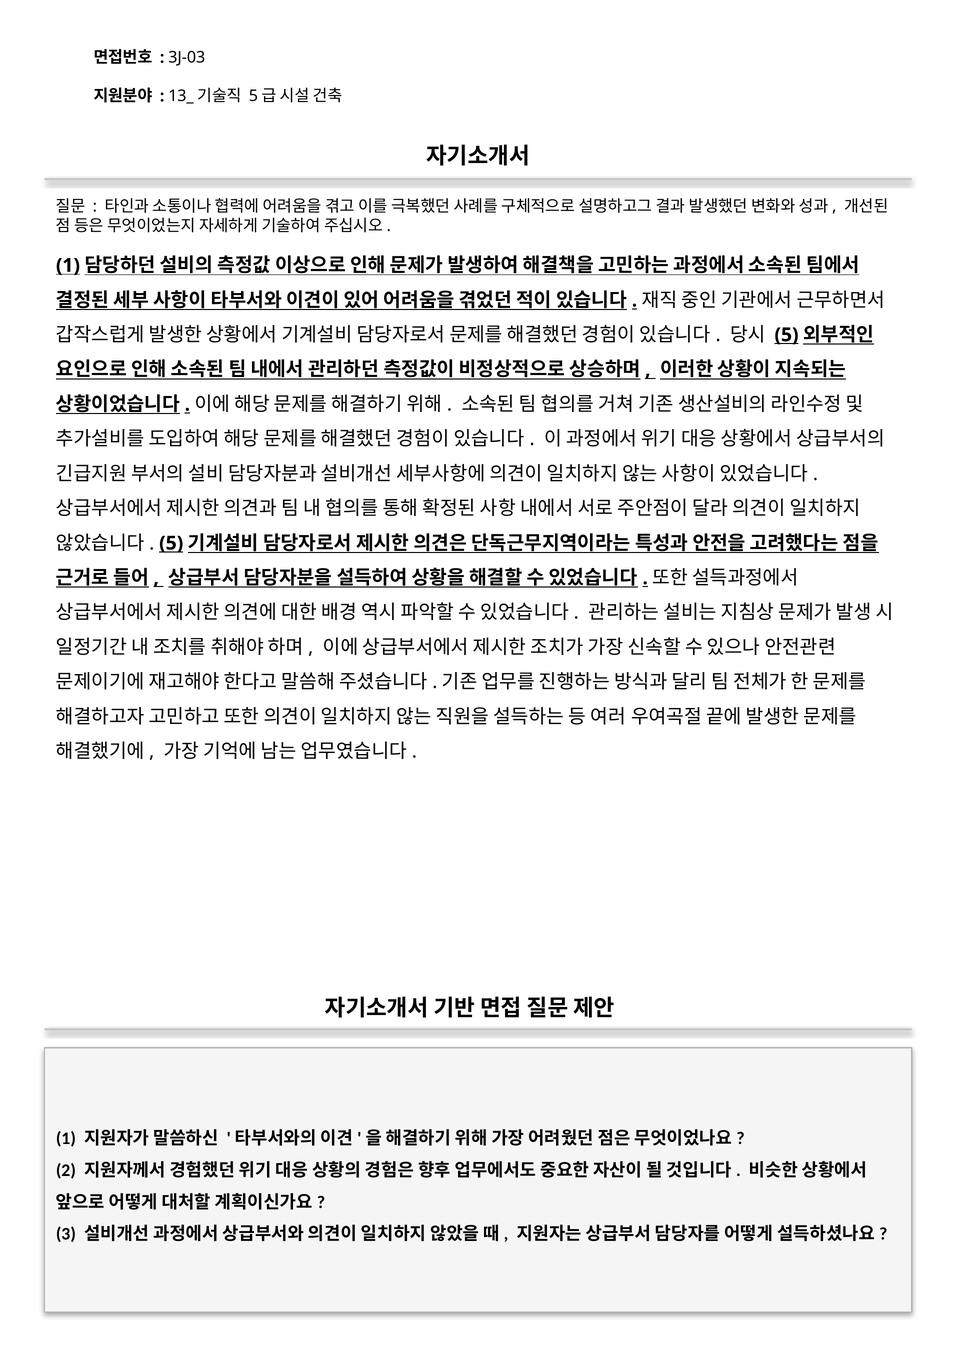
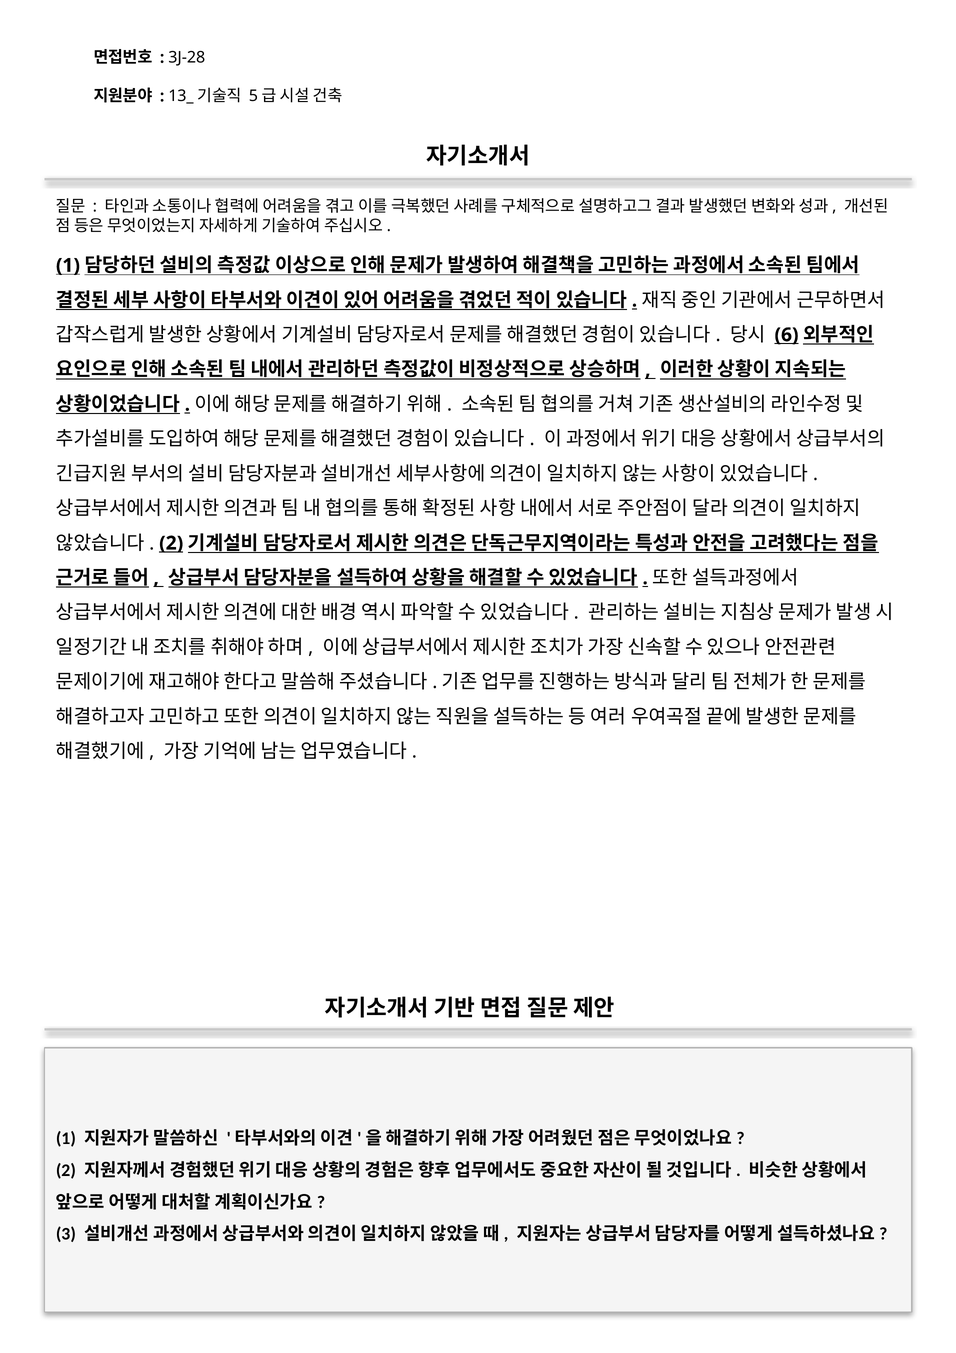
3J-03: 3J-03 -> 3J-28 (187, 57)
5: 5 -> 6 (787, 335)
5: 5 -> 2 (171, 543)
